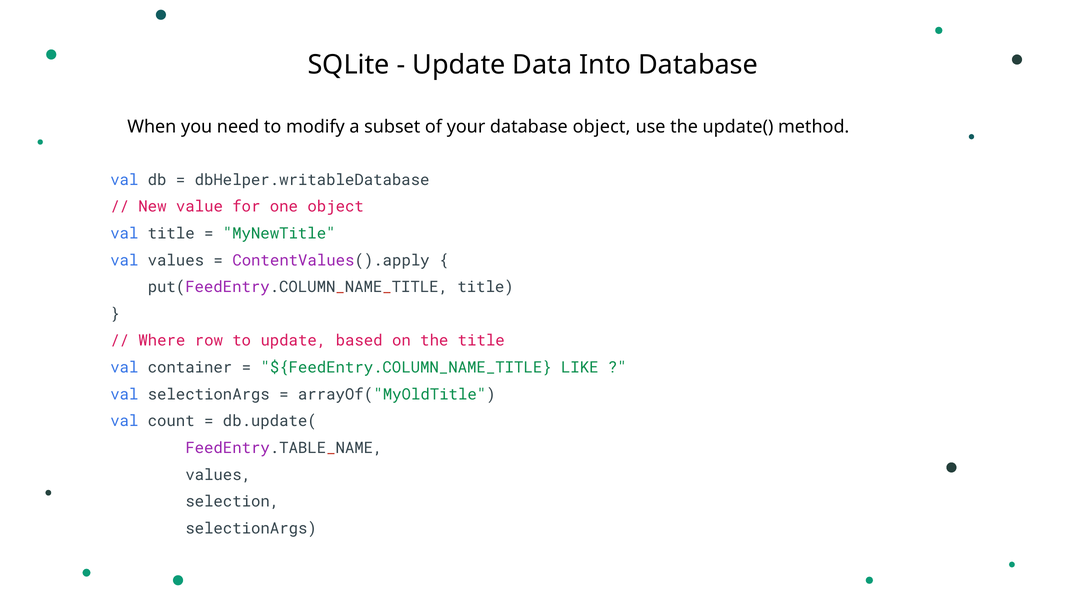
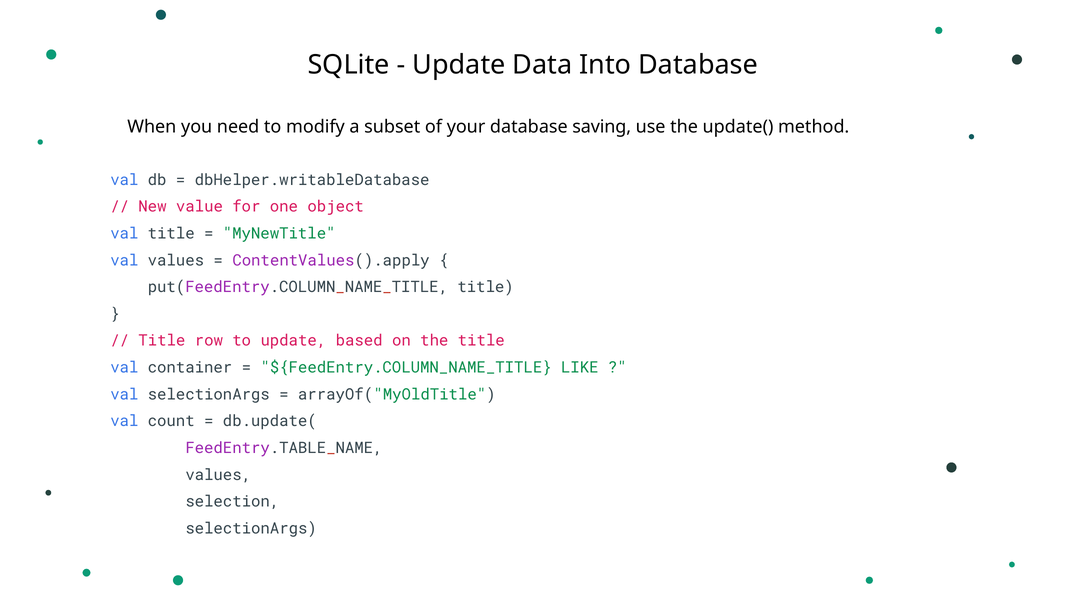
database object: object -> saving (602, 127)
Where: Where -> Title (162, 341)
